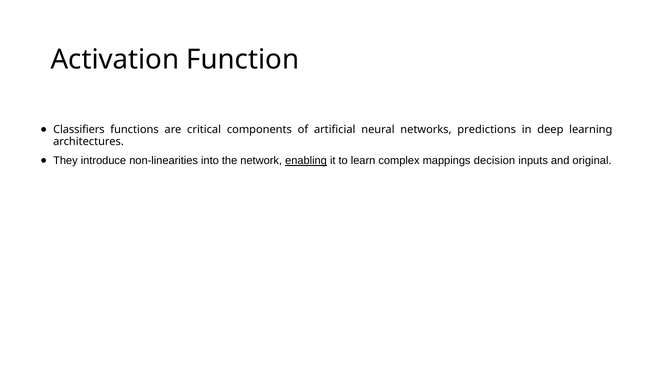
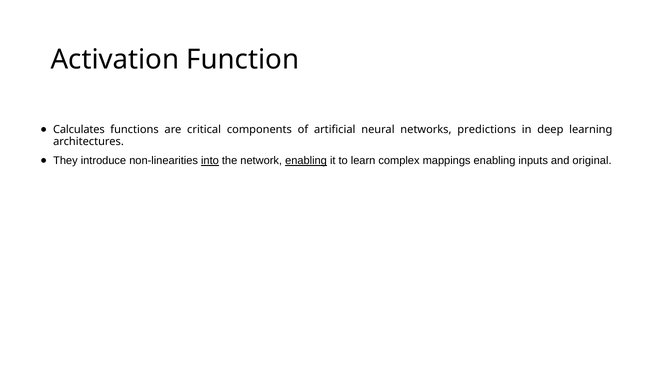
Classifiers: Classifiers -> Calculates (79, 129)
into underline: none -> present (210, 161)
mappings decision: decision -> enabling (494, 161)
